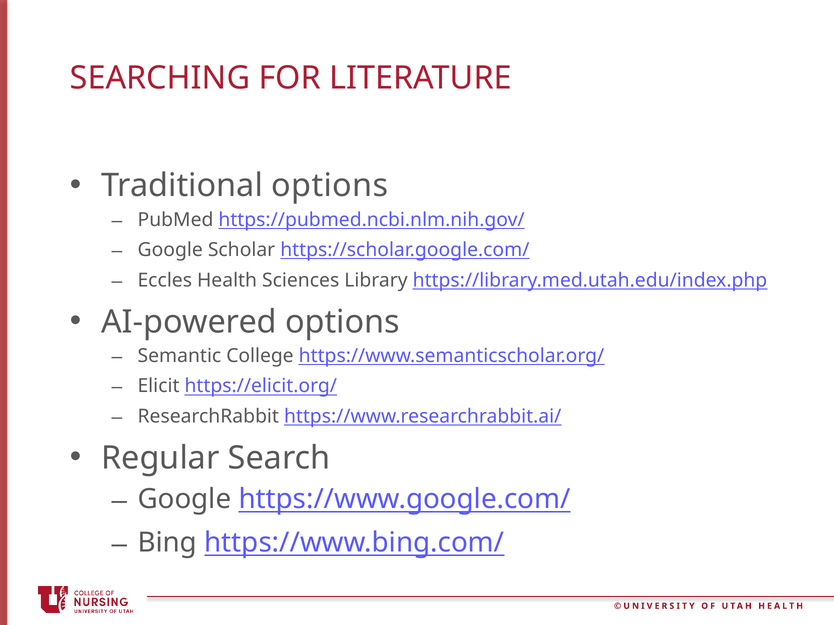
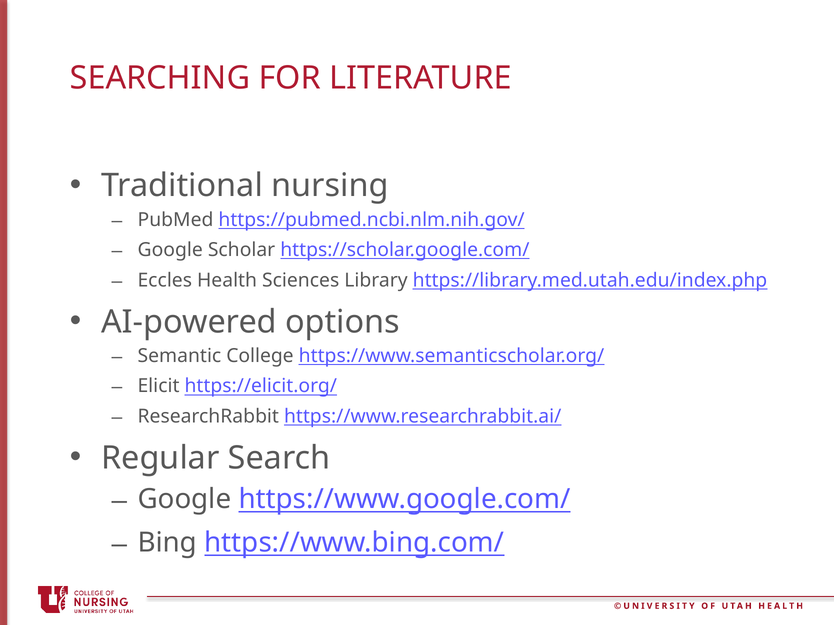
Traditional options: options -> nursing (330, 186)
